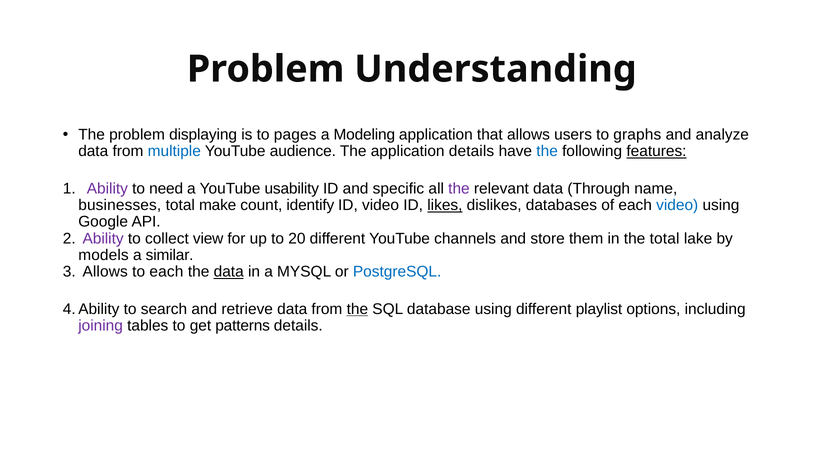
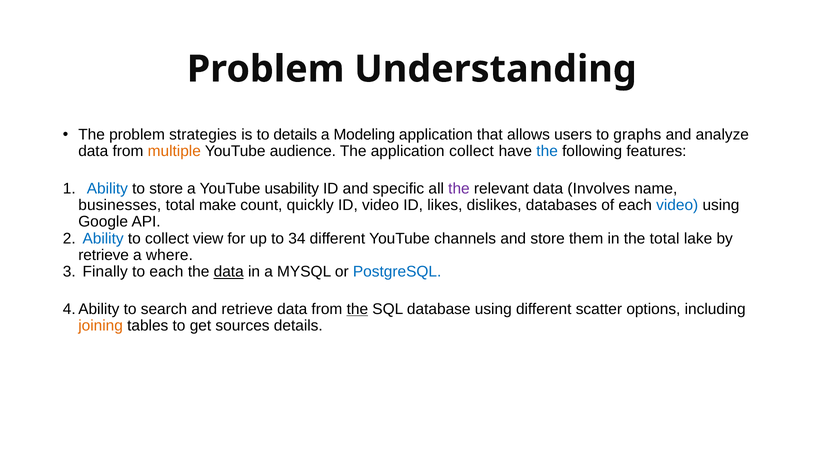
displaying: displaying -> strategies (203, 135)
to pages: pages -> details (295, 135)
multiple colour: blue -> orange (174, 151)
application details: details -> collect (472, 151)
features underline: present -> none (656, 151)
Ability colour: purple -> blue (107, 189)
to need: need -> store (166, 189)
Through: Through -> Involves (599, 189)
identify: identify -> quickly (310, 205)
likes underline: present -> none (445, 205)
Ability colour: purple -> blue (103, 239)
20: 20 -> 34 (297, 239)
models: models -> retrieve (104, 255)
similar: similar -> where (169, 255)
Allows: Allows -> Finally (105, 272)
playlist: playlist -> scatter (599, 309)
joining colour: purple -> orange (101, 326)
patterns: patterns -> sources (243, 326)
